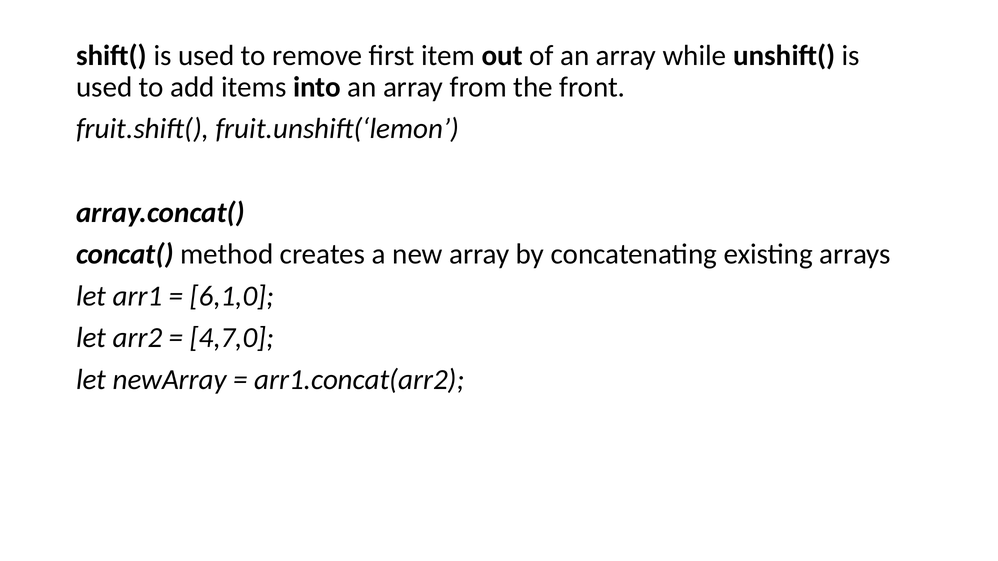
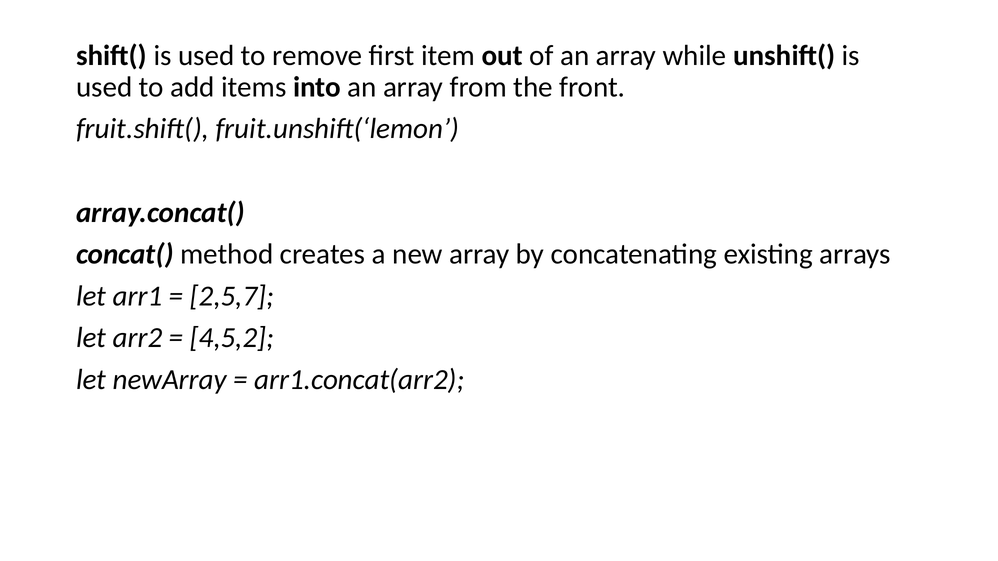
6,1,0: 6,1,0 -> 2,5,7 (232, 296)
4,7,0: 4,7,0 -> 4,5,2 (232, 338)
